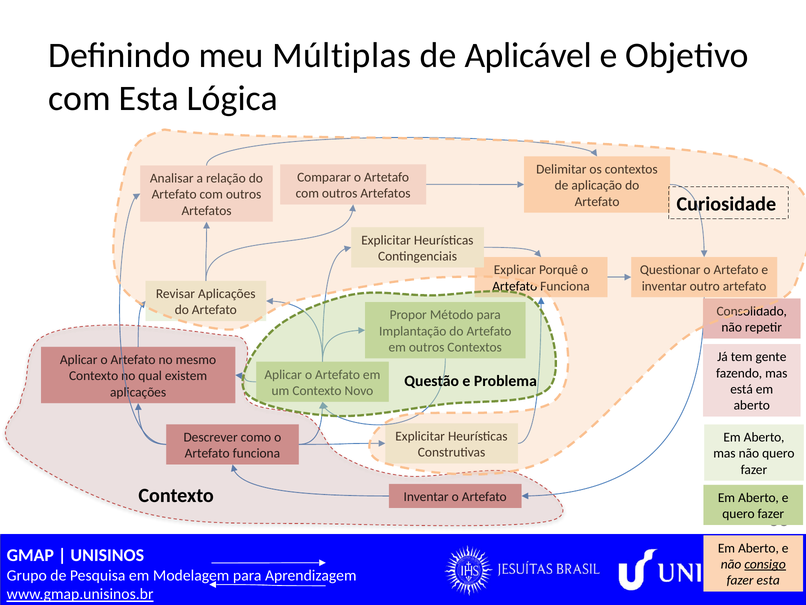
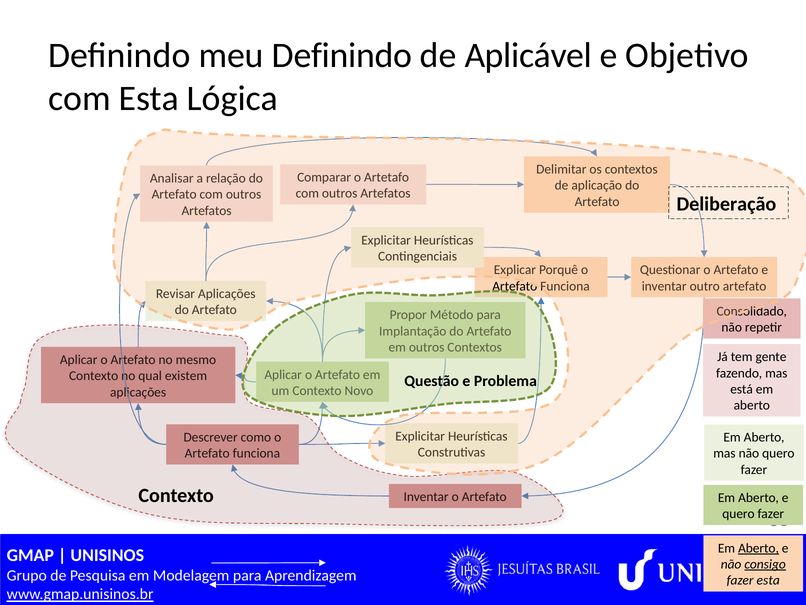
meu Múltiplas: Múltiplas -> Definindo (342, 56)
Curiosidade: Curiosidade -> Deliberação (726, 204)
Aberto underline: none -> present (758, 548)
